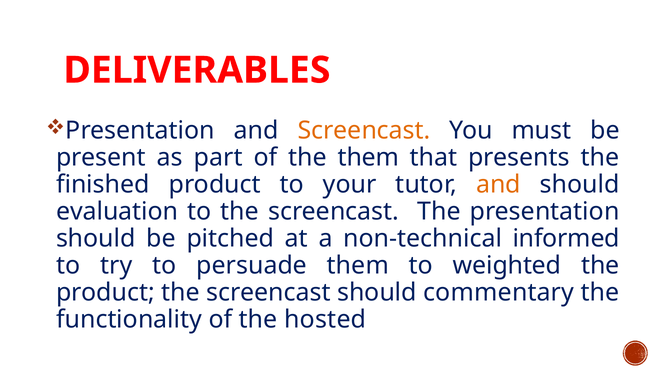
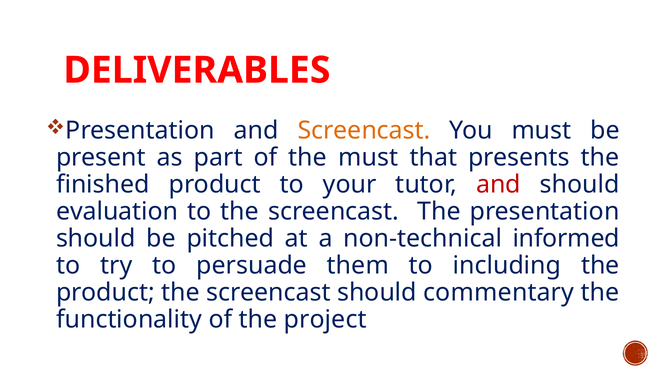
the them: them -> must (368, 157)
and colour: orange -> red (498, 184)
weighted: weighted -> including (507, 265)
hosted: hosted -> project (325, 319)
